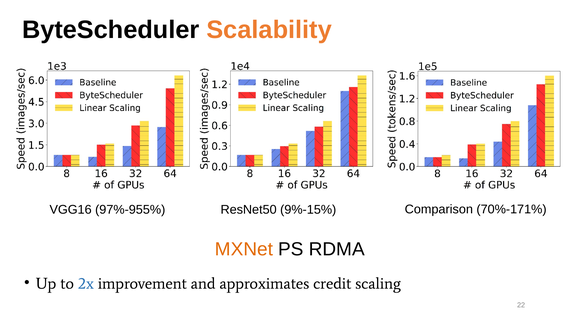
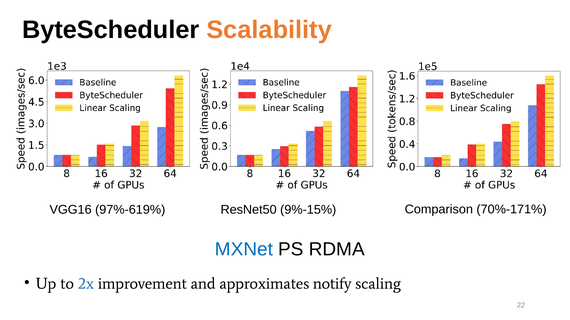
97%-955%: 97%-955% -> 97%-619% (130, 210)
MXNet colour: orange -> blue (244, 250)
credit: credit -> notify (332, 284)
